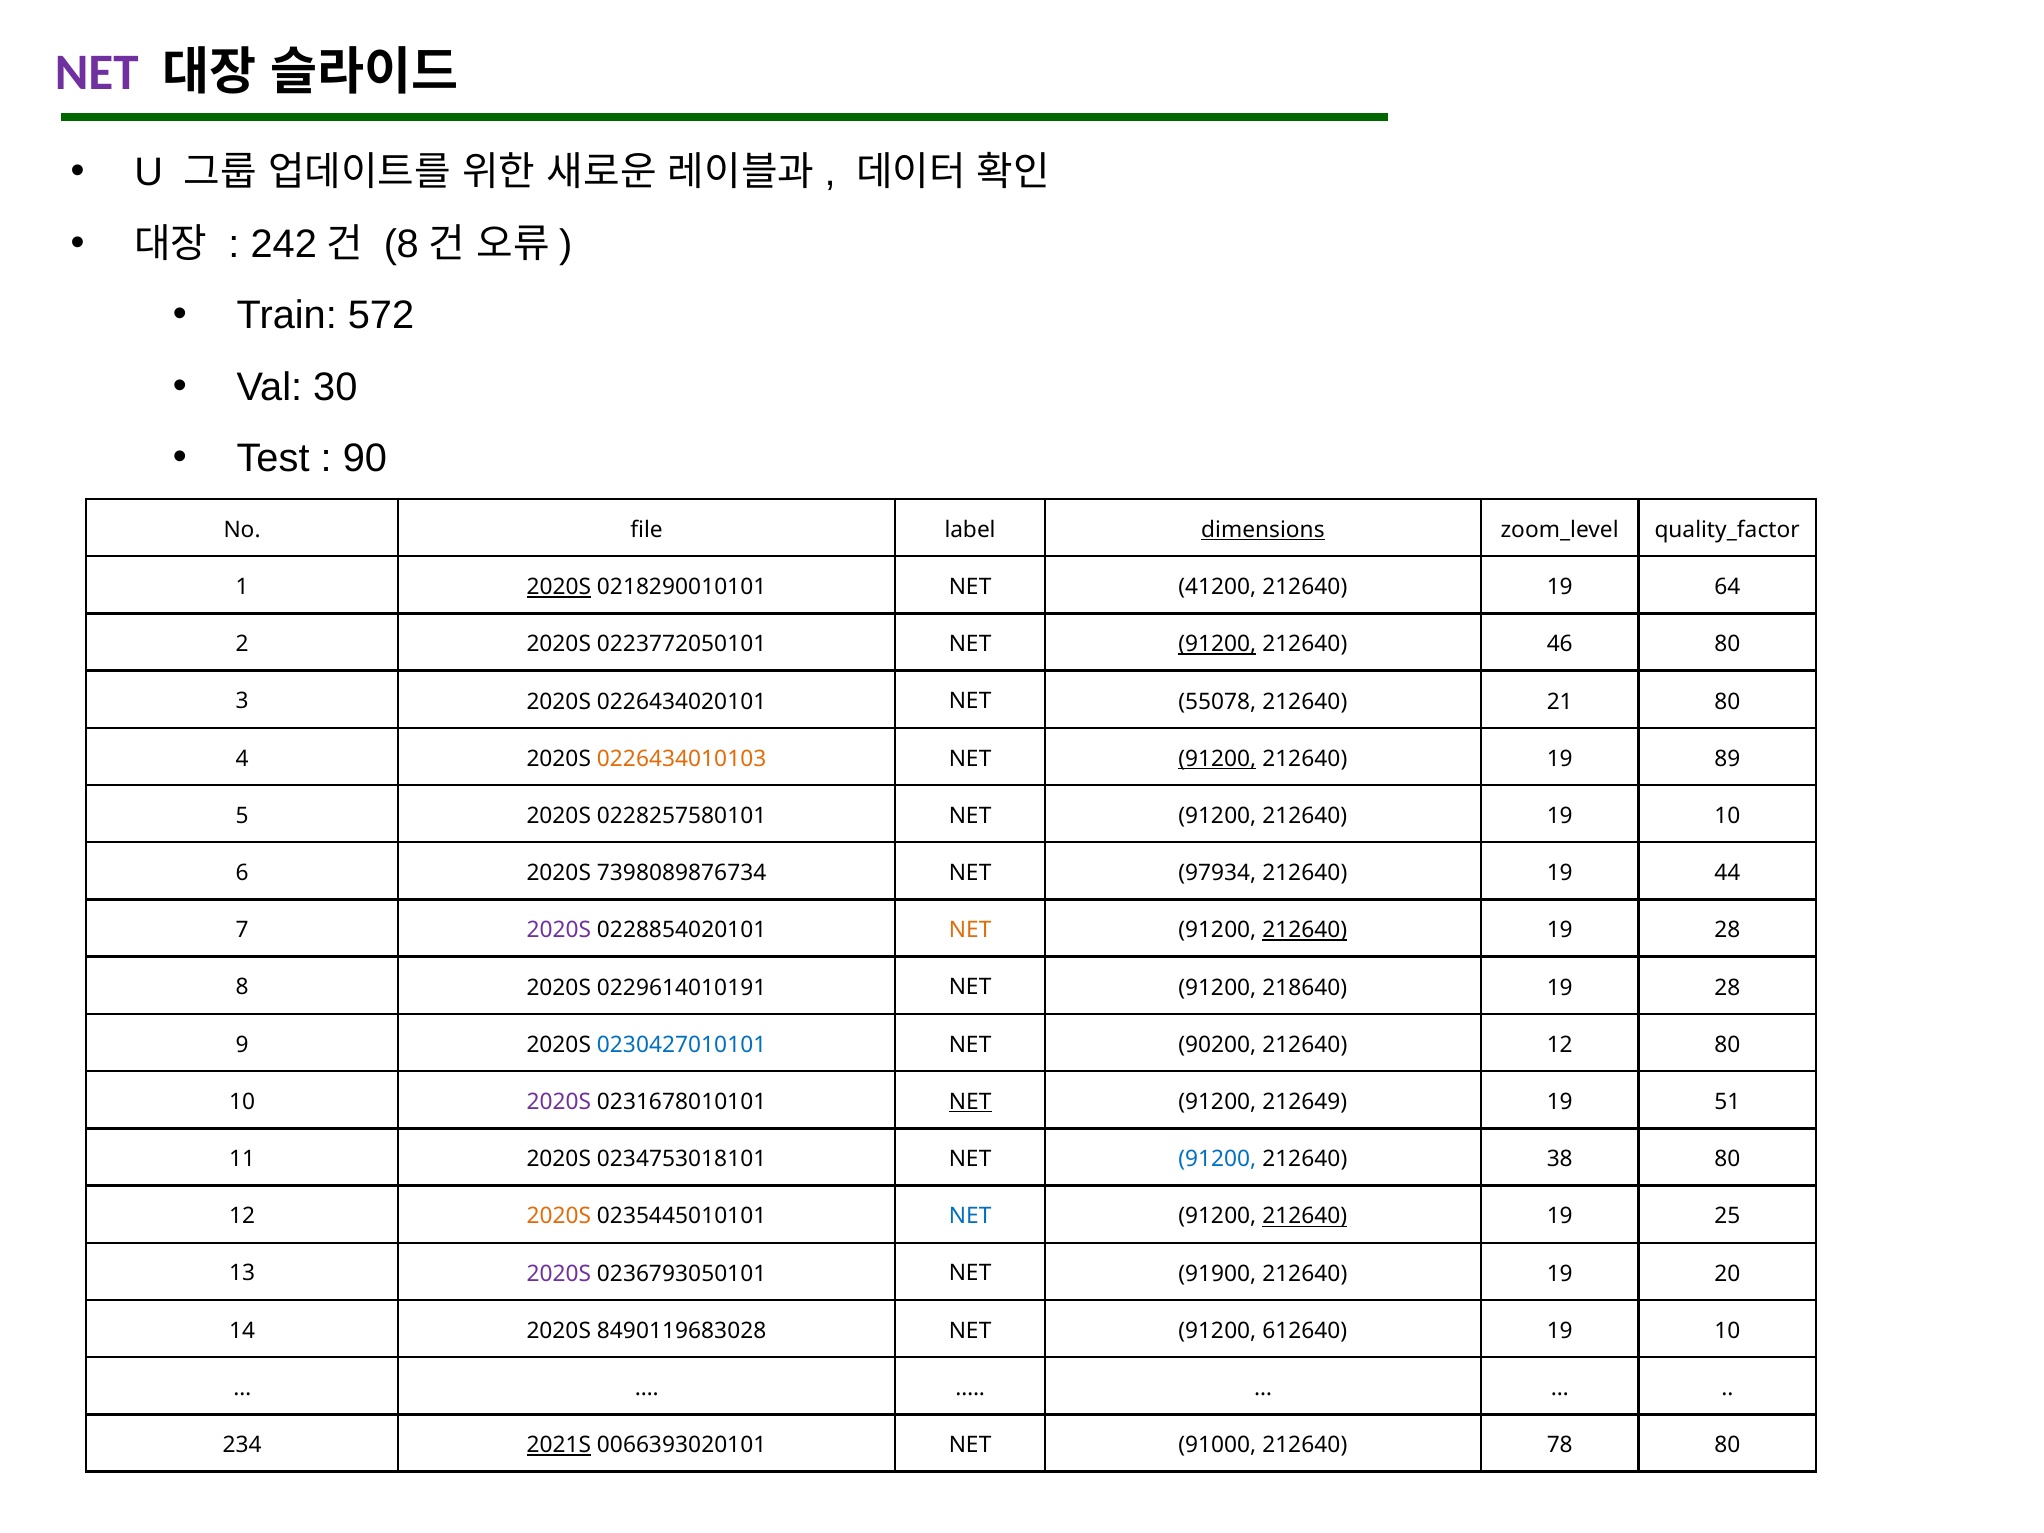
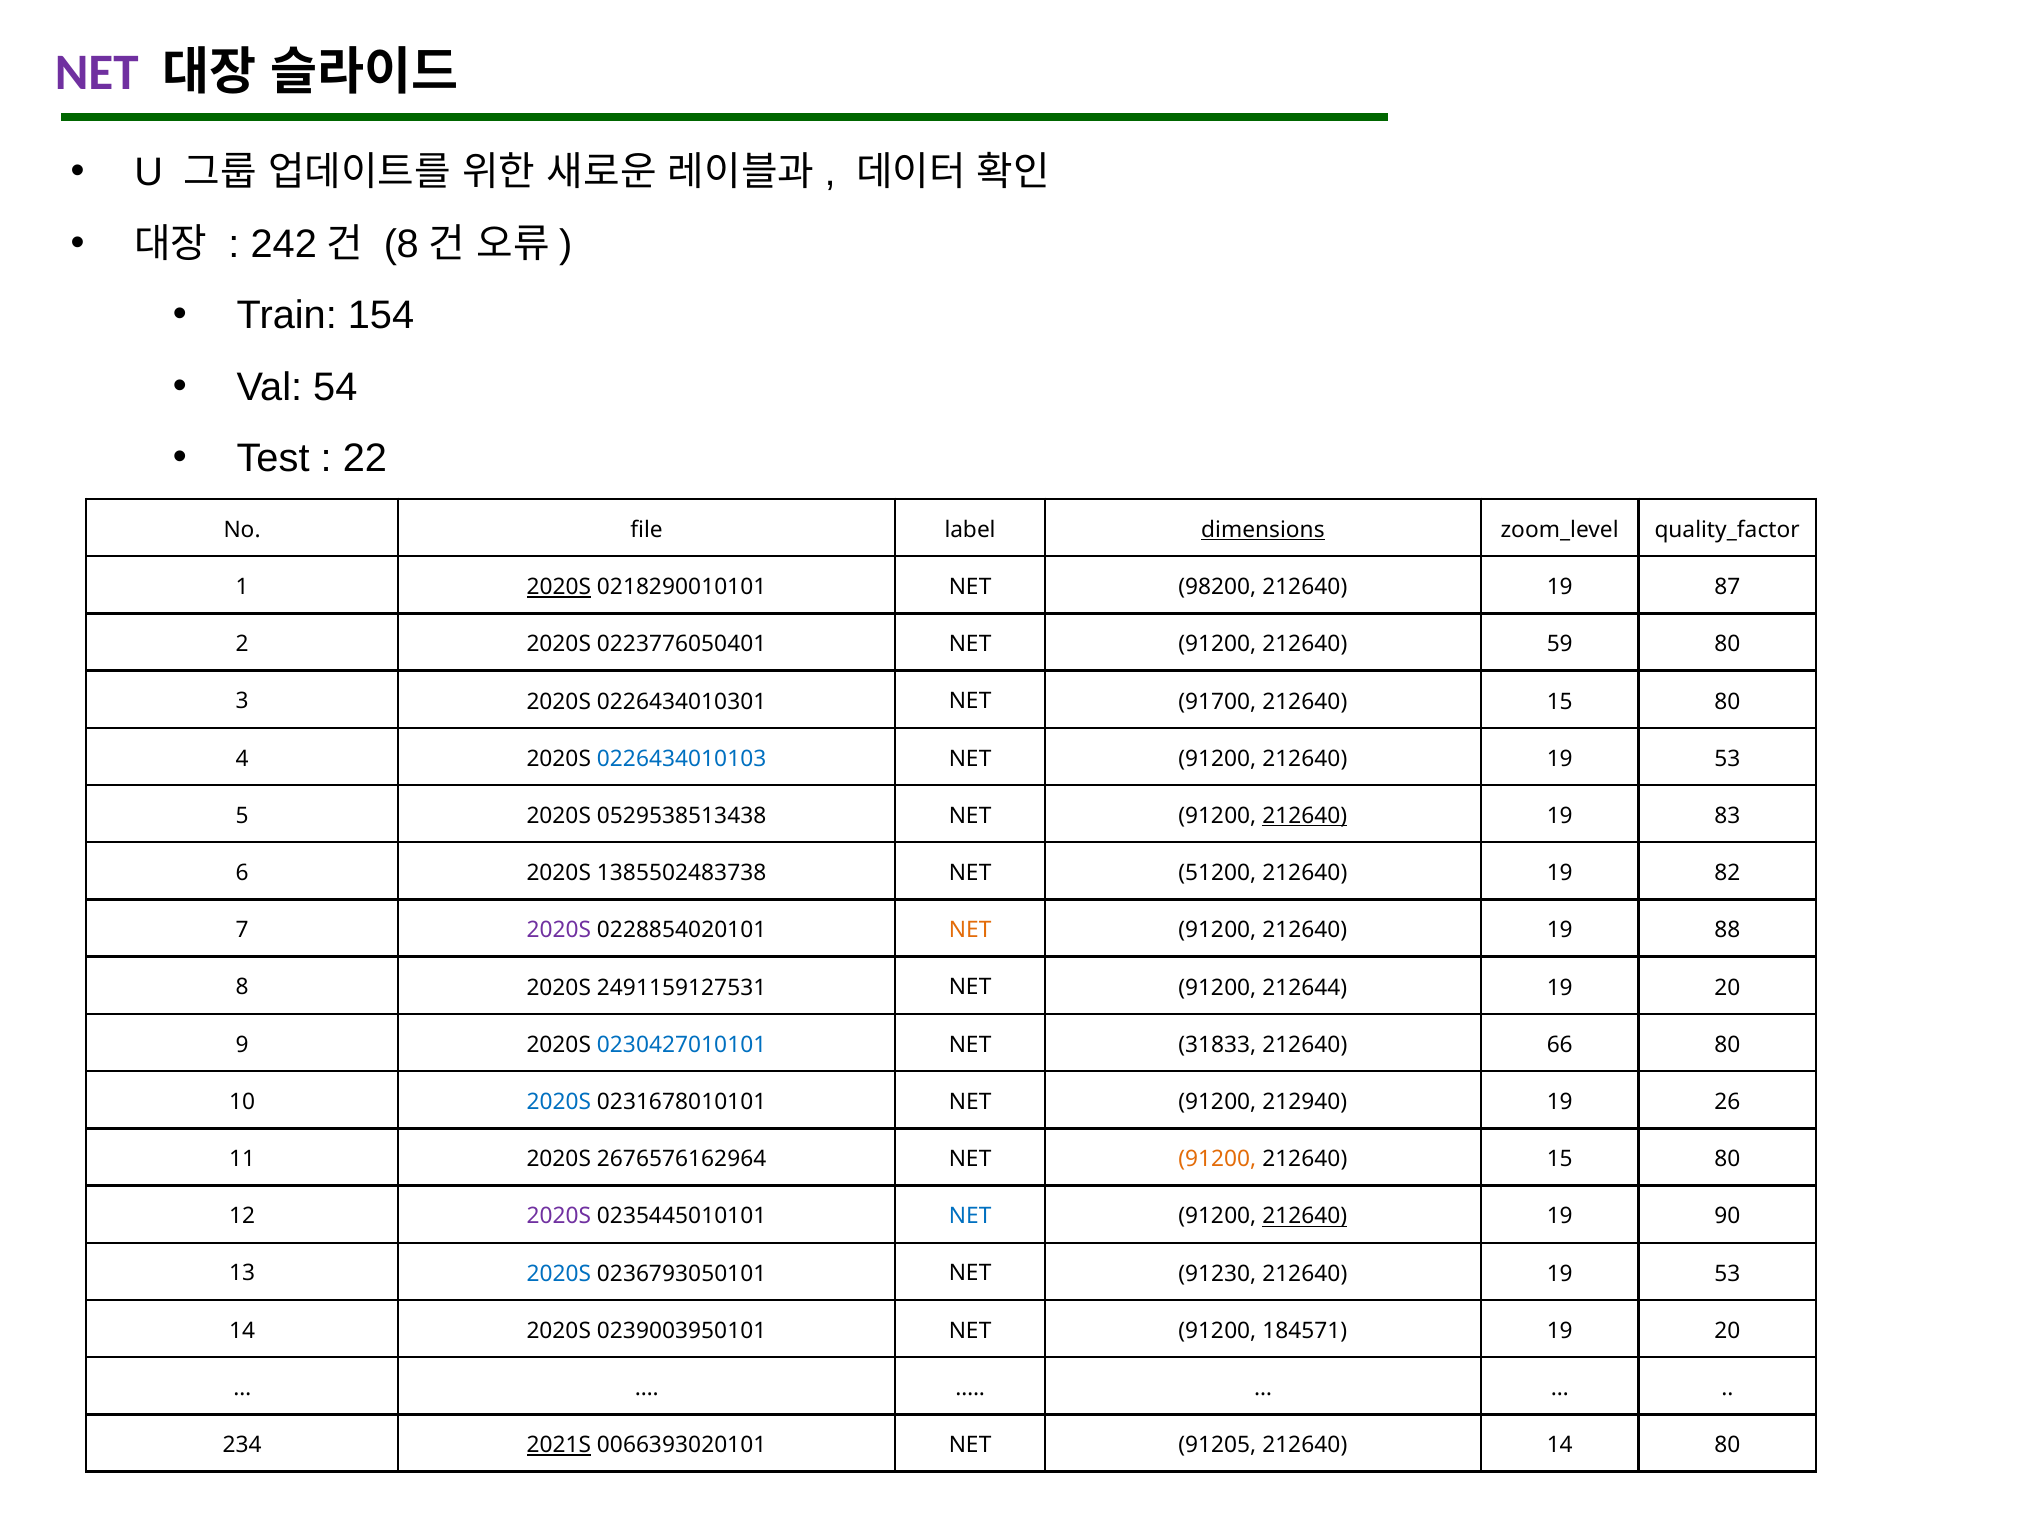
572: 572 -> 154 (381, 316)
30: 30 -> 54 (335, 387)
90: 90 -> 22 (365, 459)
41200: 41200 -> 98200 (1217, 587)
64: 64 -> 87 (1727, 587)
0223772050101: 0223772050101 -> 0223776050401 (682, 644)
91200 underline: present -> none (1217, 644)
46: 46 -> 59 (1560, 644)
0226434020101: 0226434020101 -> 0226434010301 (682, 702)
55078: 55078 -> 91700 (1217, 702)
21: 21 -> 15 (1560, 702)
0226434010103 colour: orange -> blue (682, 759)
91200 underline: present -> none (1217, 759)
89: 89 -> 53 (1727, 759)
0228257580101: 0228257580101 -> 0529538513438 (682, 816)
212640 underline: none -> present (1305, 816)
10: 10 -> 83 (1727, 816)
7398089876734: 7398089876734 -> 1385502483738 (682, 873)
97934: 97934 -> 51200 (1217, 873)
44: 44 -> 82 (1727, 873)
212640 underline: present -> none (1305, 930)
28: 28 -> 88 (1727, 930)
0229614010191: 0229614010191 -> 2491159127531 (682, 988)
218640: 218640 -> 212644 (1305, 988)
28: 28 -> 20 (1727, 988)
90200: 90200 -> 31833 (1217, 1045)
212640 12: 12 -> 66 (1560, 1045)
2020S colour: purple -> blue (559, 1102)
NET underline: present -> none (970, 1102)
212649: 212649 -> 212940 (1305, 1102)
51: 51 -> 26 (1727, 1102)
0234753018101: 0234753018101 -> 2676576162964 (682, 1159)
91200 colour: blue -> orange (1217, 1159)
38: 38 -> 15 (1560, 1159)
2020S colour: orange -> purple (559, 1216)
25: 25 -> 90 (1727, 1216)
2020S colour: purple -> blue (559, 1274)
91900: 91900 -> 91230 (1217, 1274)
20: 20 -> 53 (1727, 1274)
8490119683028: 8490119683028 -> 0239003950101 (682, 1331)
612640: 612640 -> 184571 (1305, 1331)
10: 10 -> 20 (1727, 1331)
91000: 91000 -> 91205 (1217, 1445)
212640 78: 78 -> 14 (1560, 1445)
